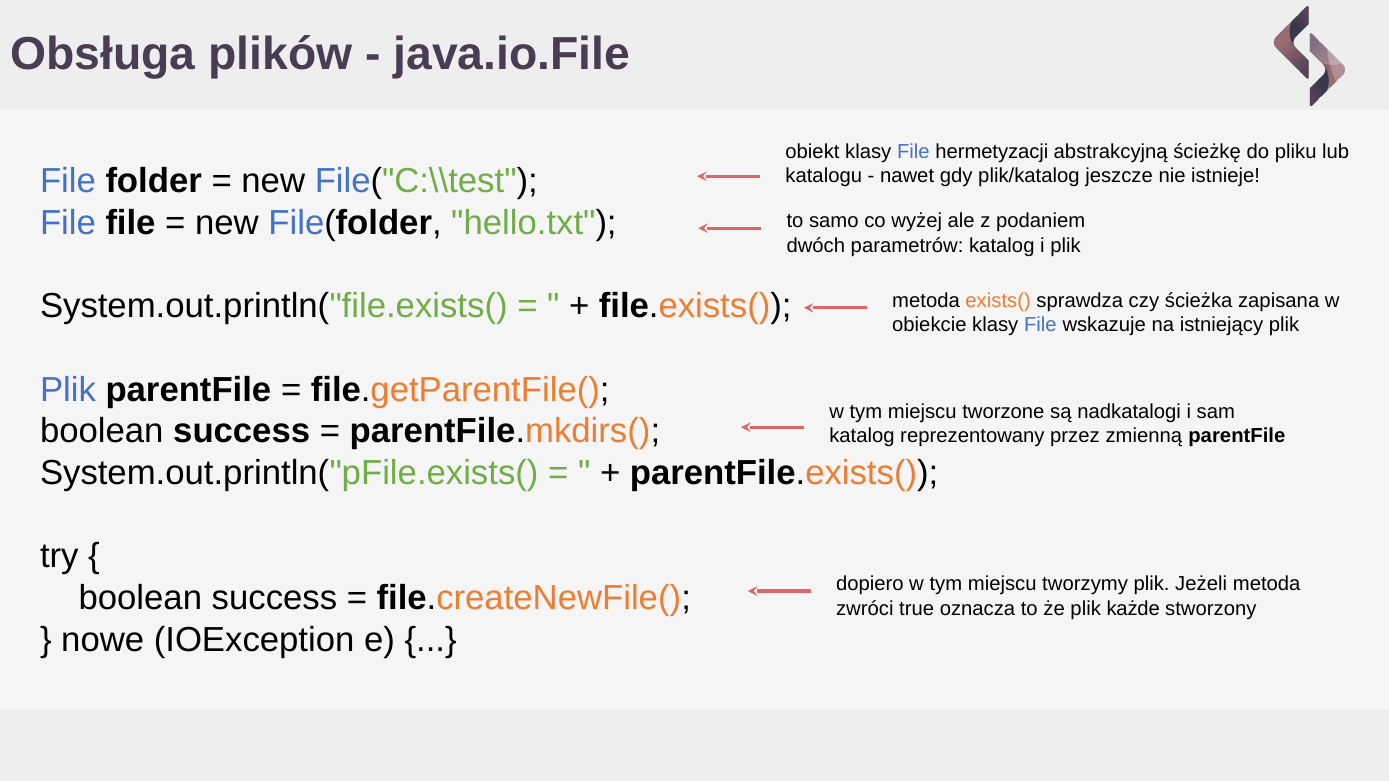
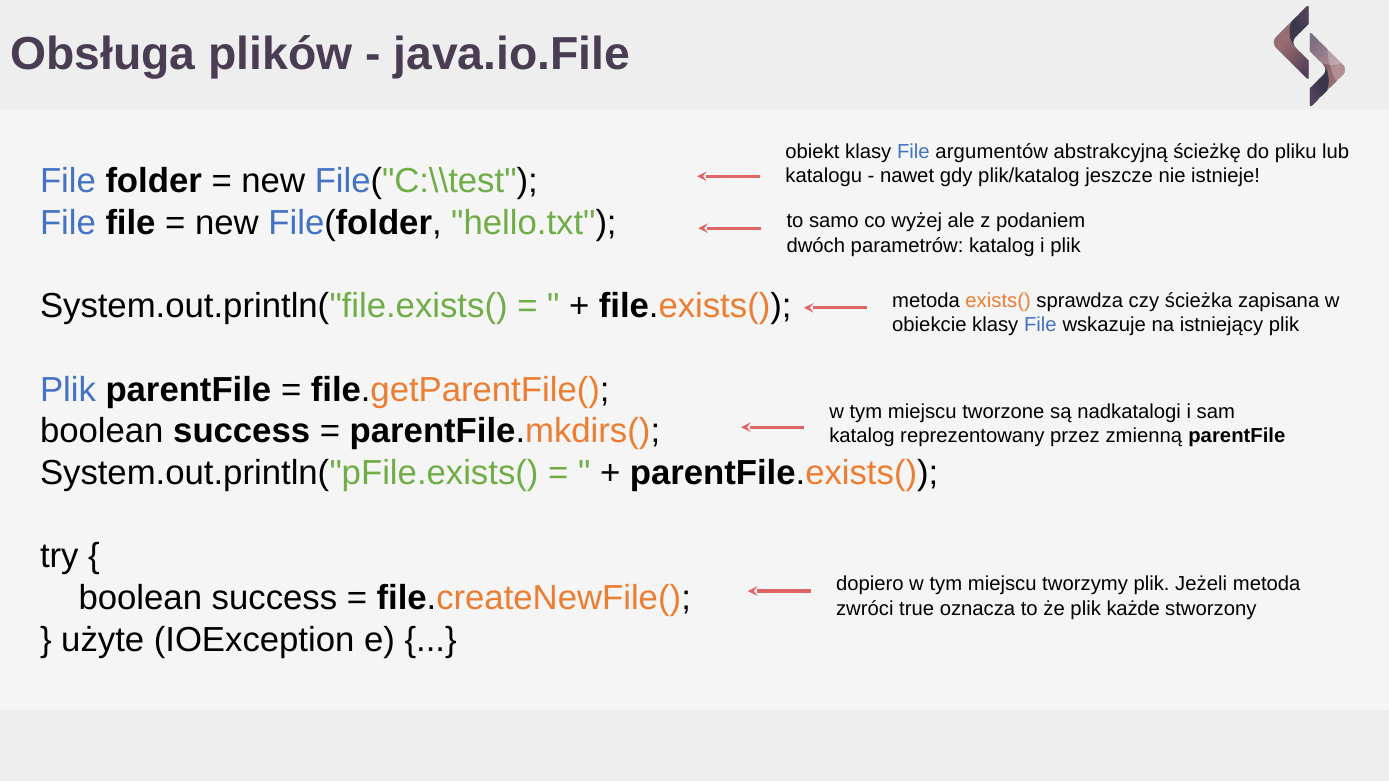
hermetyzacji: hermetyzacji -> argumentów (992, 152)
nowe: nowe -> użyte (103, 640)
